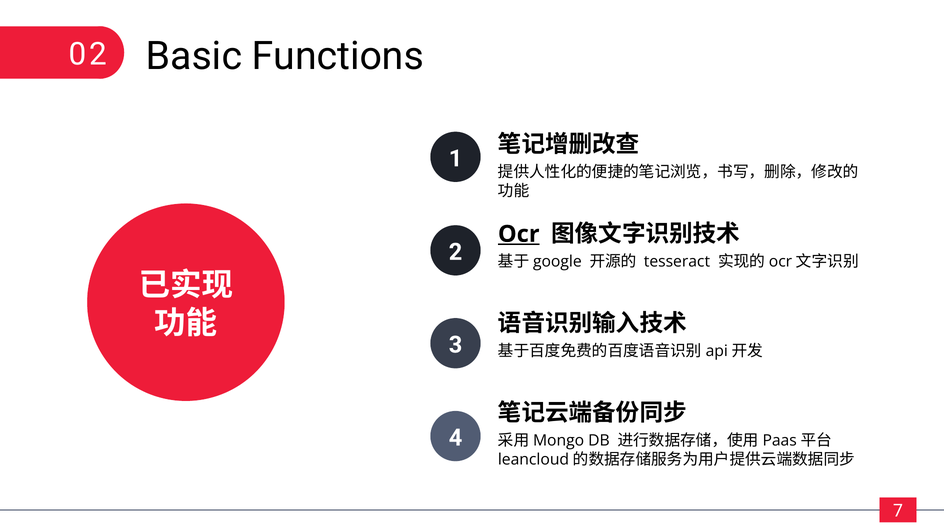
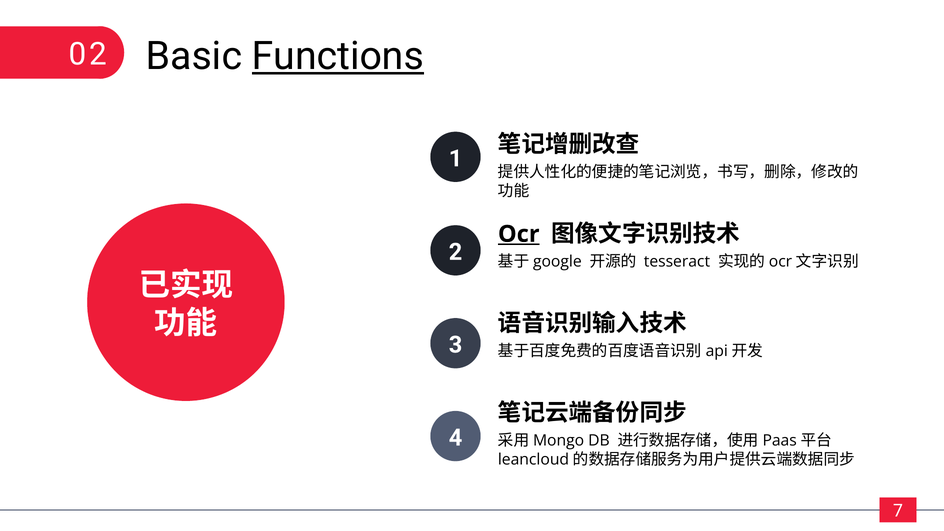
Functions underline: none -> present (338, 56)
